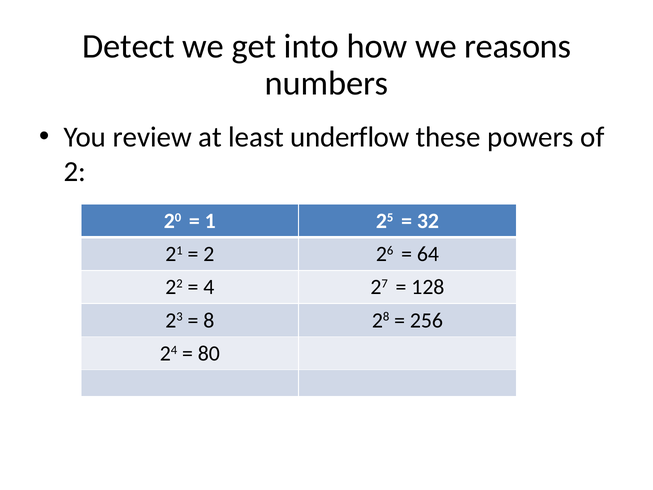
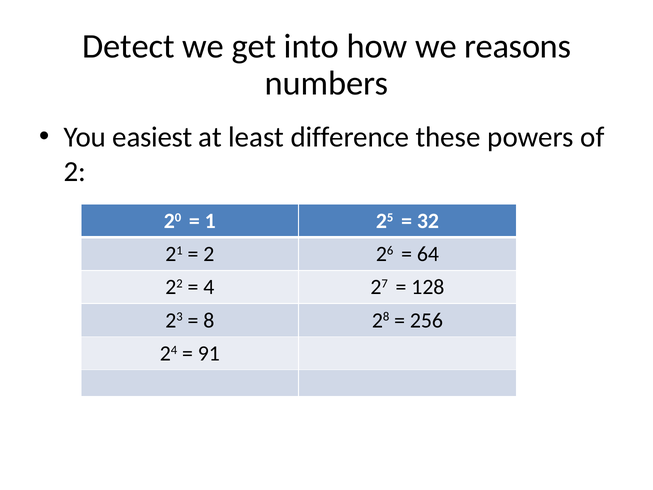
review: review -> easiest (152, 137)
underflow: underflow -> difference (350, 137)
80: 80 -> 91 (209, 353)
